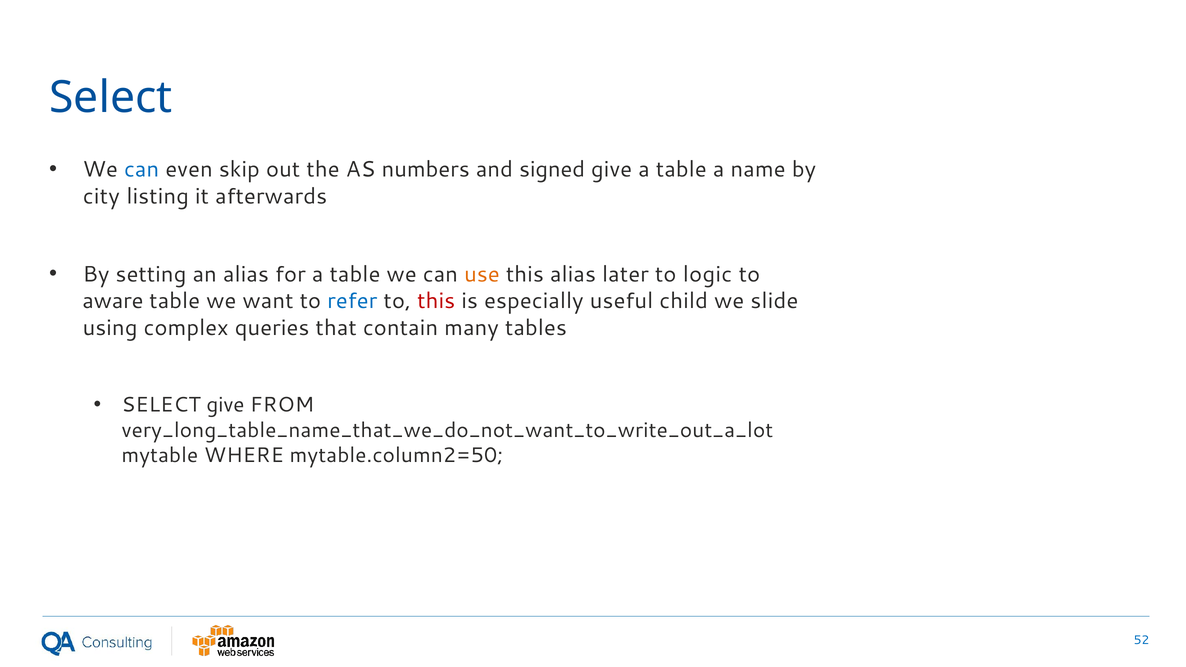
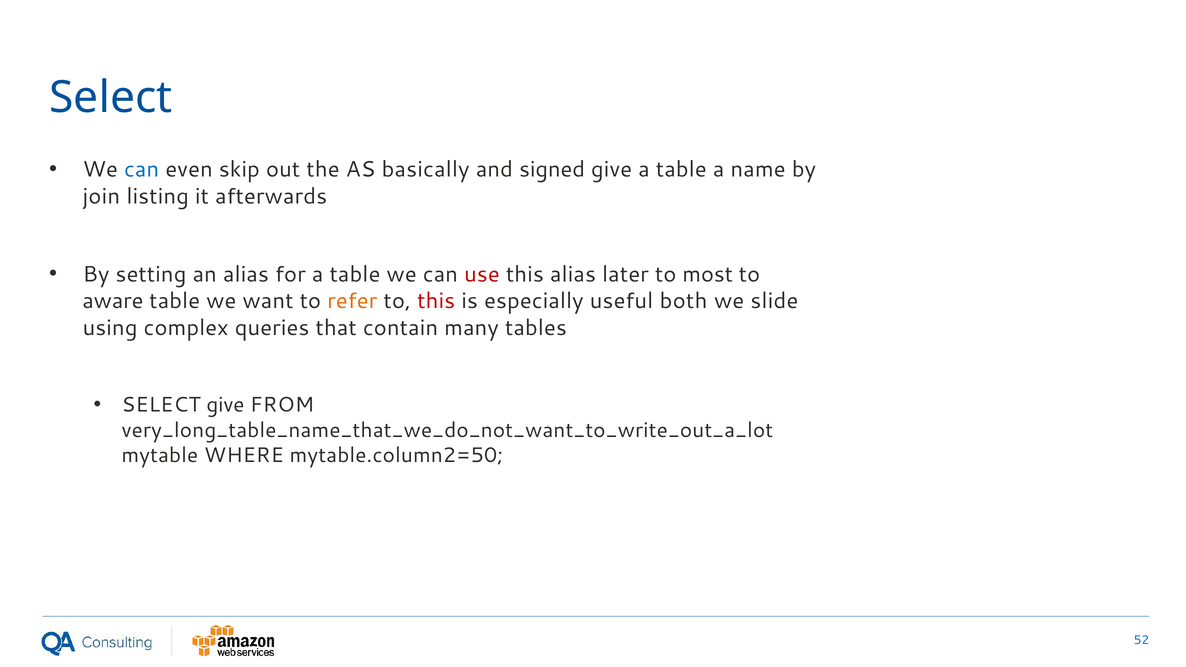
numbers: numbers -> basically (426, 170)
city: city -> join (101, 196)
use colour: orange -> red (482, 274)
logic: logic -> most (708, 274)
refer colour: blue -> orange (352, 301)
child: child -> both (684, 301)
